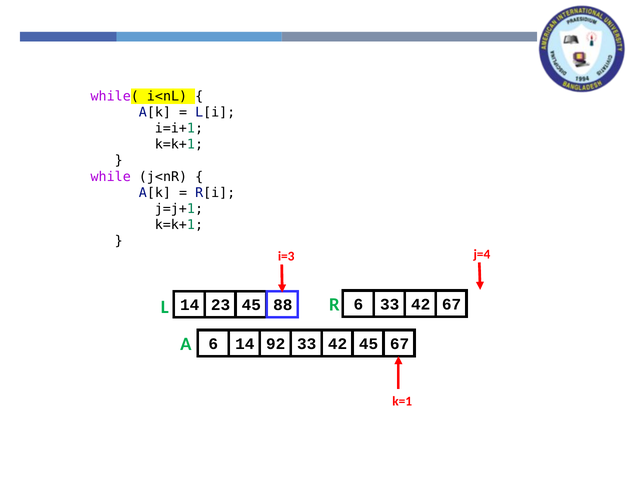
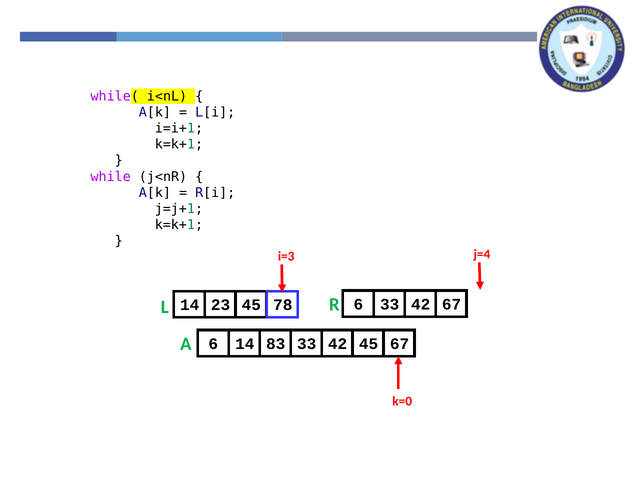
88: 88 -> 78 (283, 305)
92: 92 -> 83 (276, 344)
k=1: k=1 -> k=0 (402, 401)
